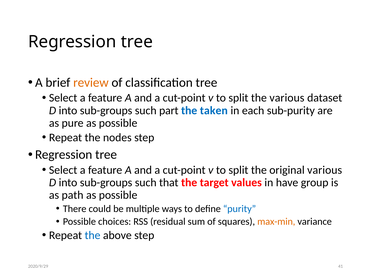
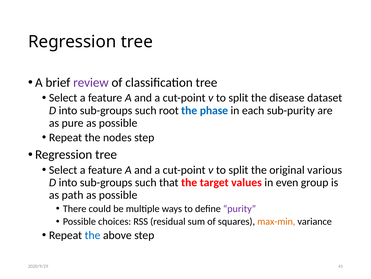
review colour: orange -> purple (91, 82)
the various: various -> disease (287, 98)
part: part -> root (169, 110)
taken: taken -> phase (214, 110)
have: have -> even (287, 182)
purity colour: blue -> purple (240, 208)
